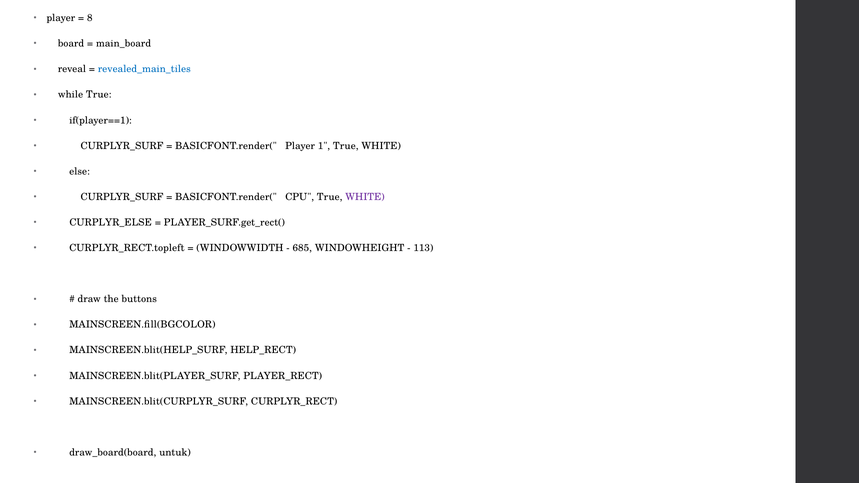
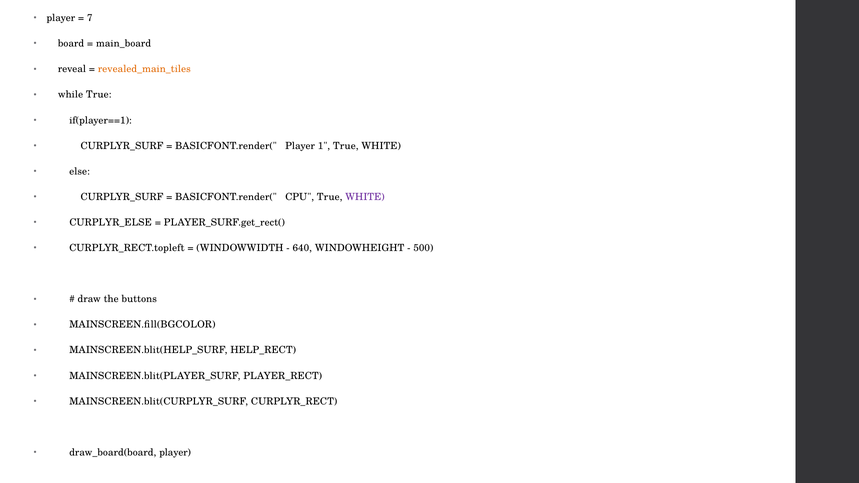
8: 8 -> 7 (90, 18)
revealed_main_tiles colour: blue -> orange (144, 69)
685: 685 -> 640 (302, 248)
113: 113 -> 500 (423, 248)
draw_board(board untuk: untuk -> player (175, 453)
